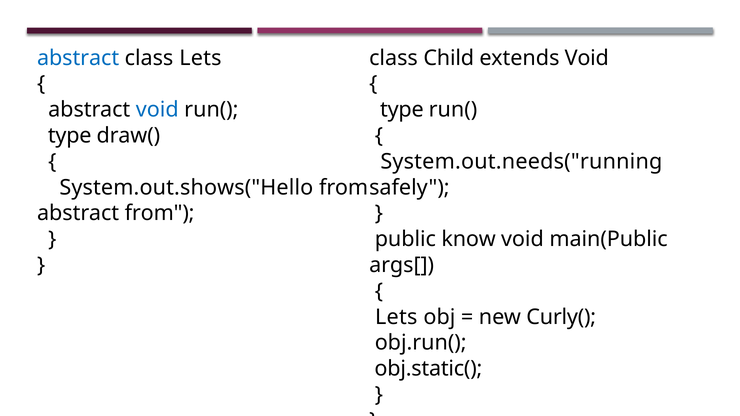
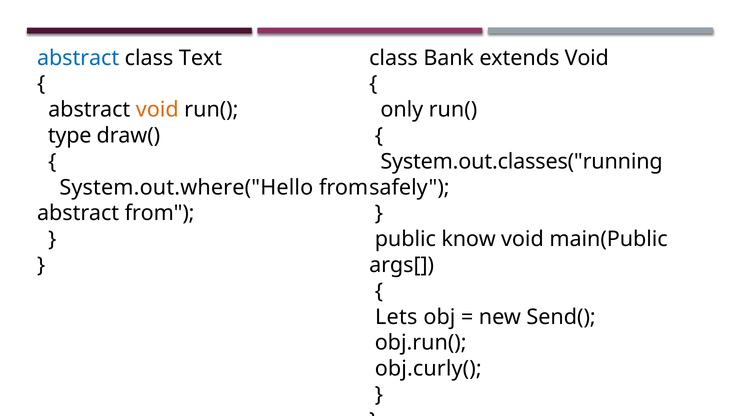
class Lets: Lets -> Text (201, 58)
Child: Child -> Bank (449, 58)
void colour: blue -> orange (157, 110)
type: type -> only (402, 110)
System.out.needs("running: System.out.needs("running -> System.out.classes("running (522, 162)
System.out.shows("Hello: System.out.shows("Hello -> System.out.where("Hello (186, 188)
Curly(: Curly( -> Send( (561, 317)
obj.static(: obj.static( -> obj.curly( (428, 369)
